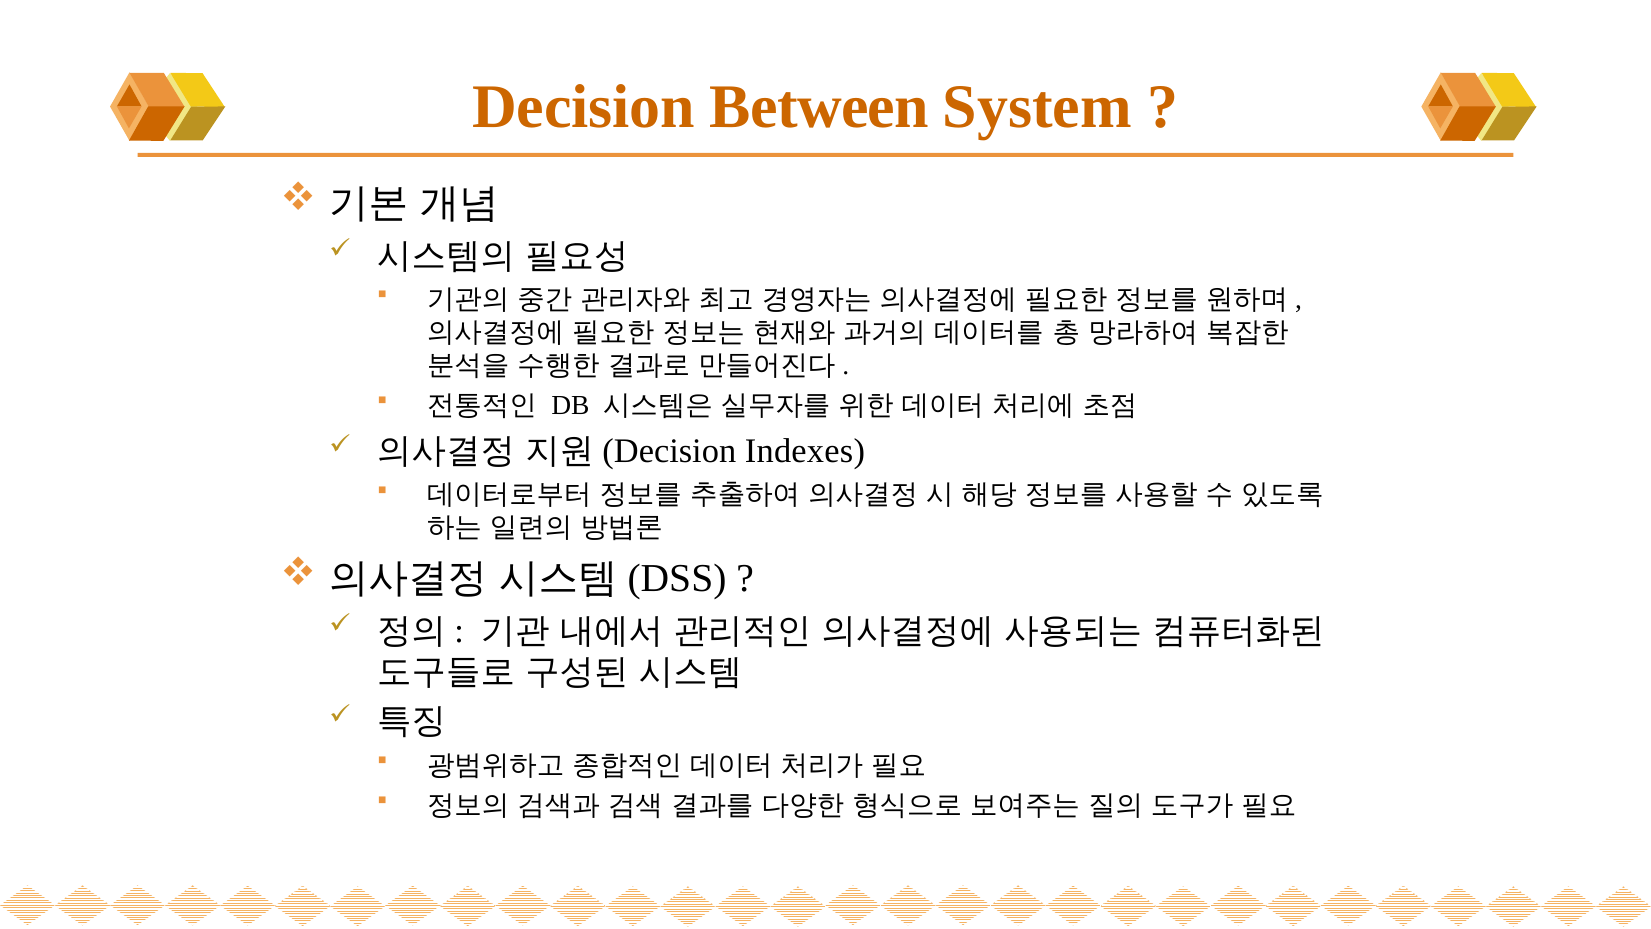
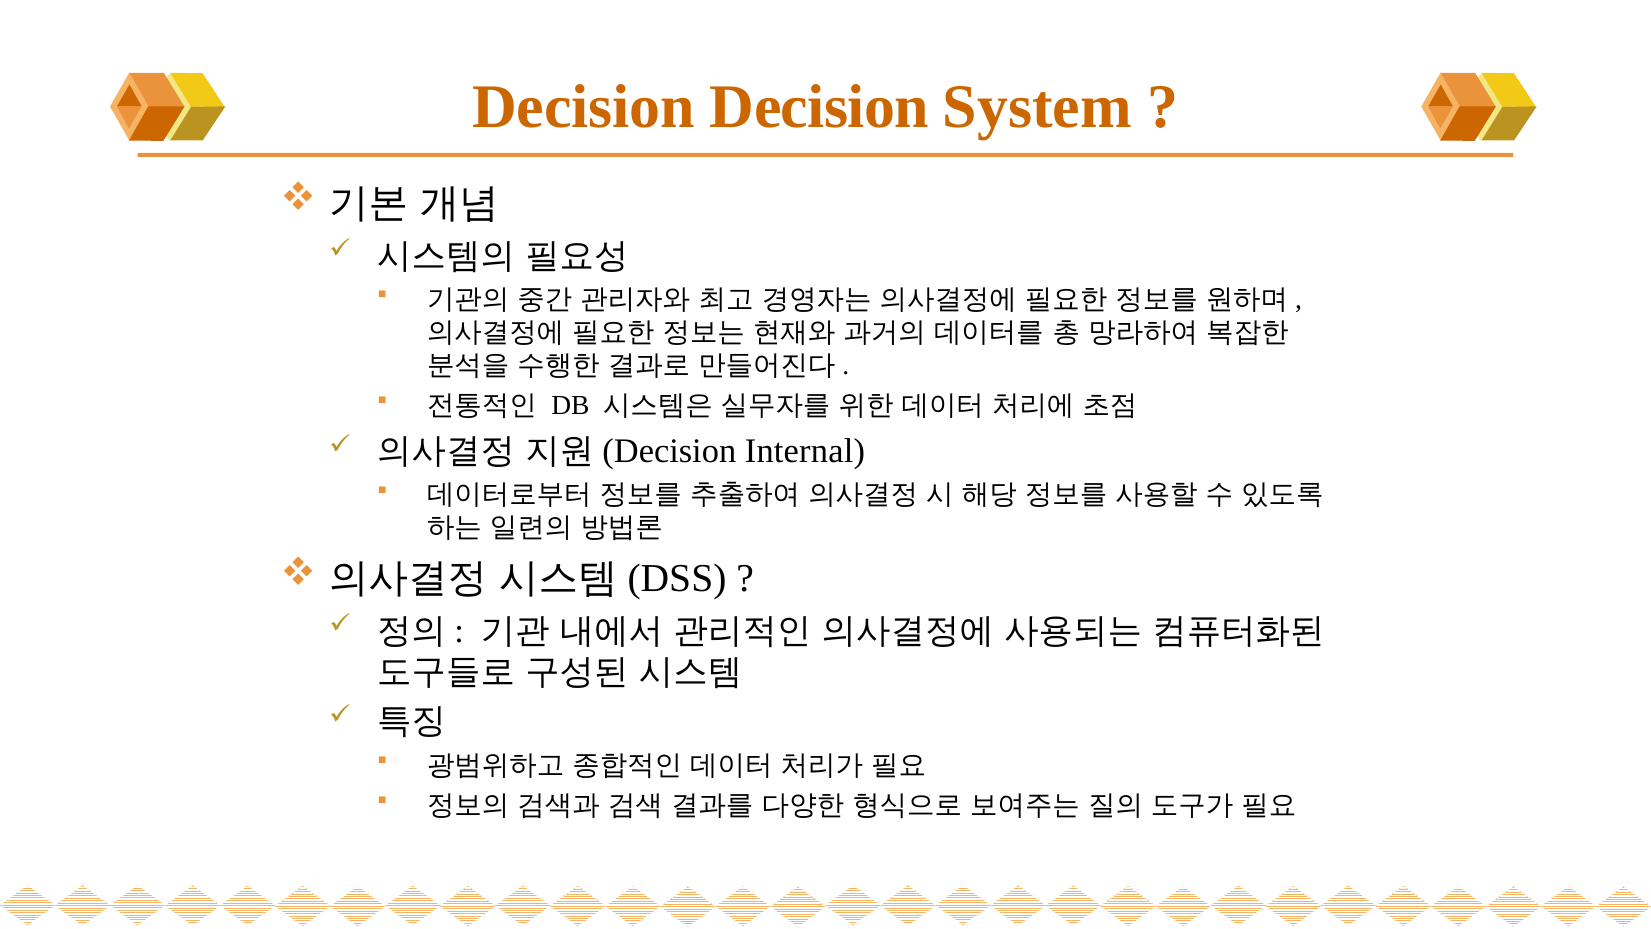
Decision Between: Between -> Decision (819, 107)
Indexes: Indexes -> Internal (805, 451)
